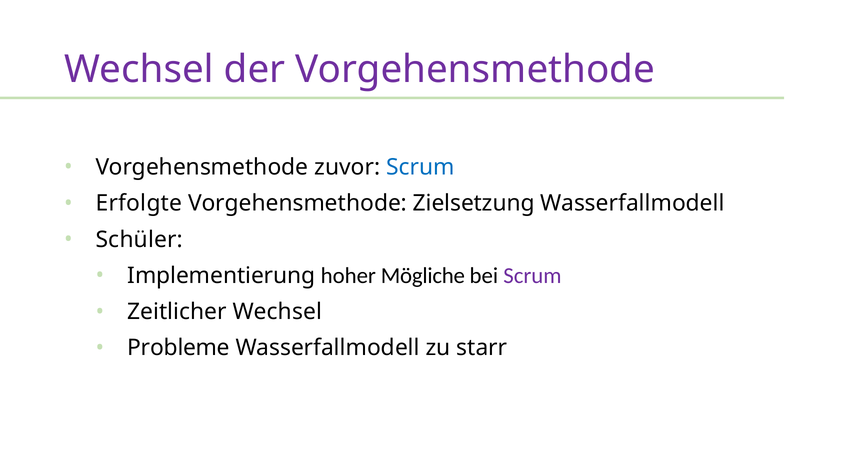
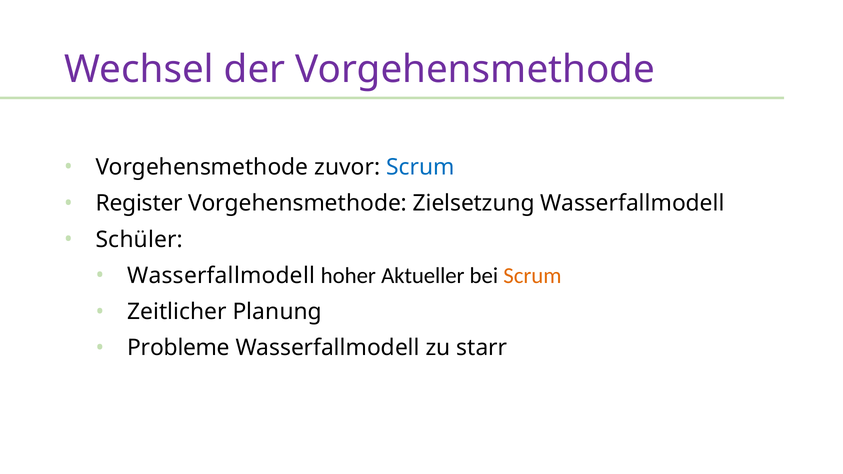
Erfolgte: Erfolgte -> Register (139, 203)
Implementierung: Implementierung -> Wasserfallmodell (221, 276)
Mögliche: Mögliche -> Aktueller (423, 276)
Scrum colour: purple -> orange (532, 276)
Zeitlicher Wechsel: Wechsel -> Planung (277, 312)
